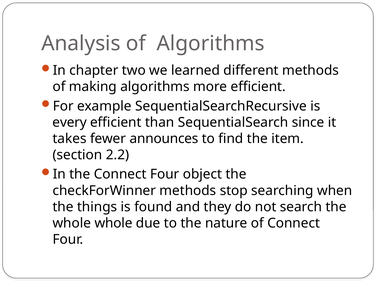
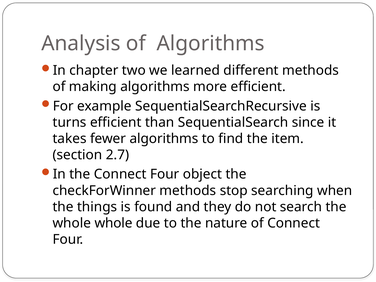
every: every -> turns (70, 122)
fewer announces: announces -> algorithms (164, 139)
2.2: 2.2 -> 2.7 (117, 155)
